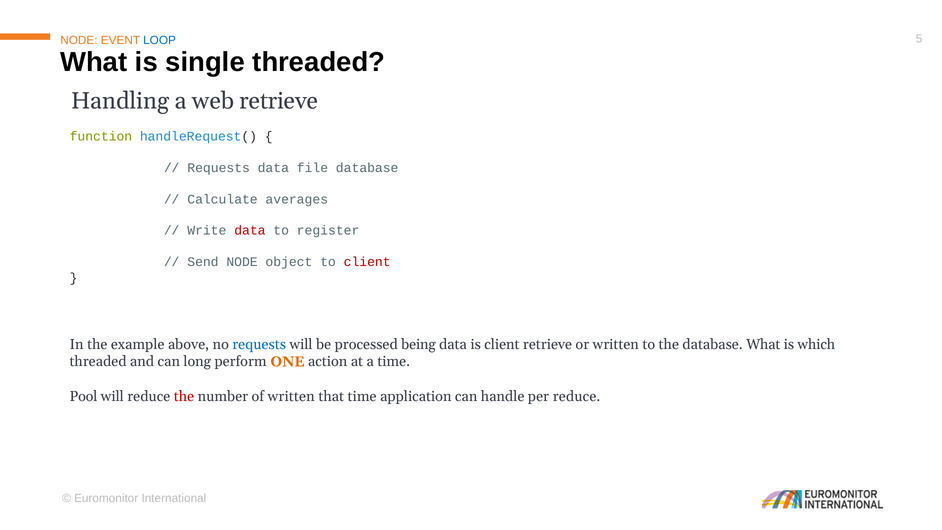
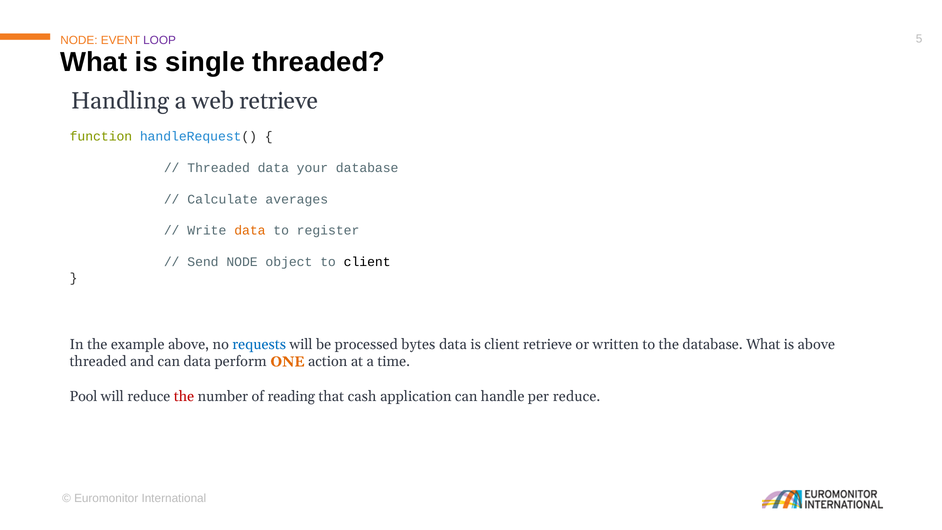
LOOP colour: blue -> purple (160, 41)
Requests: Requests -> Threaded (219, 168)
file: file -> your (312, 168)
data colour: red -> orange (250, 231)
client colour: red -> black (367, 262)
being: being -> bytes (418, 344)
is which: which -> above (816, 344)
can long: long -> data (197, 362)
of written: written -> reading (291, 396)
that time: time -> cash (362, 396)
